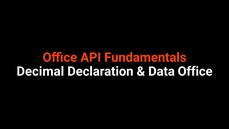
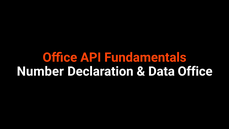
Decimal: Decimal -> Number (40, 71)
